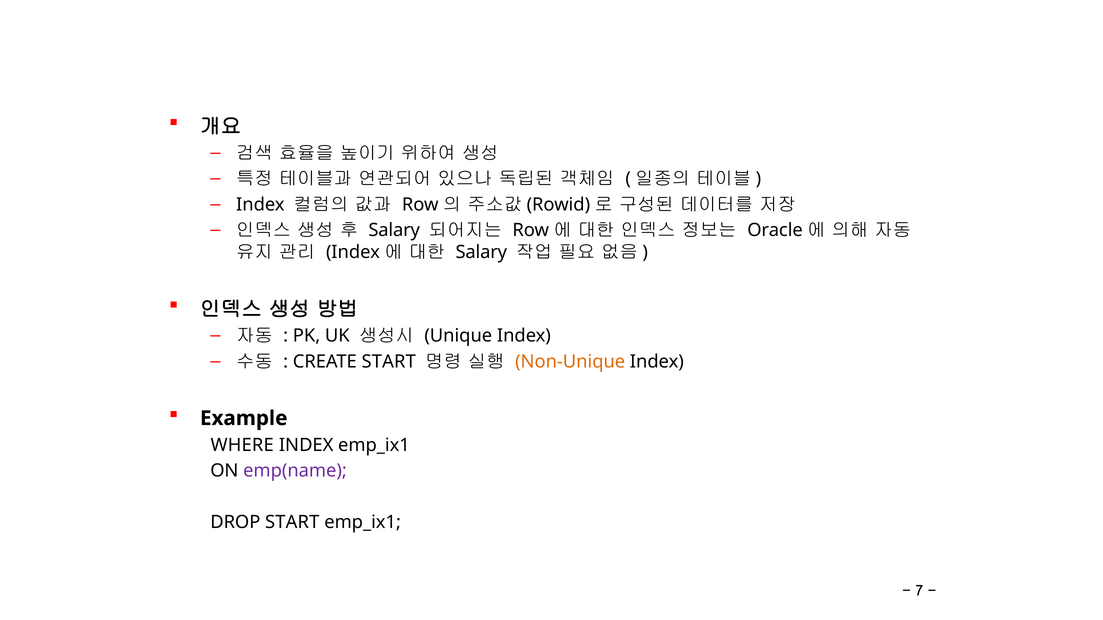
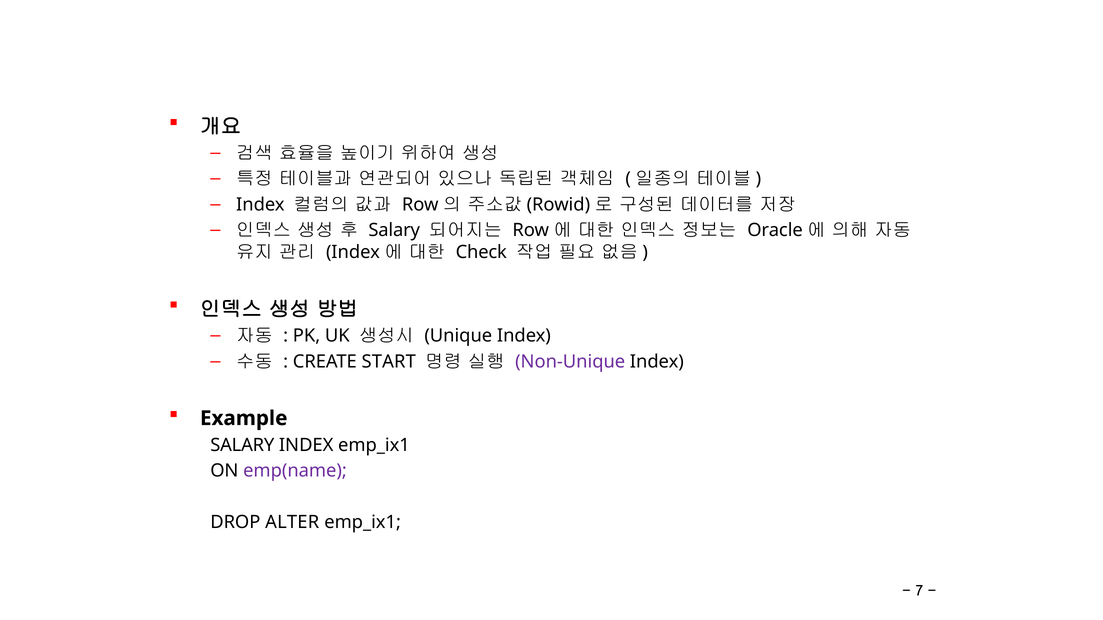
Salary: Salary -> Check (481, 253)
Non-Unique colour: orange -> purple (570, 362)
WHERE: WHERE -> SALARY (242, 446)
DROP START: START -> ALTER (292, 523)
